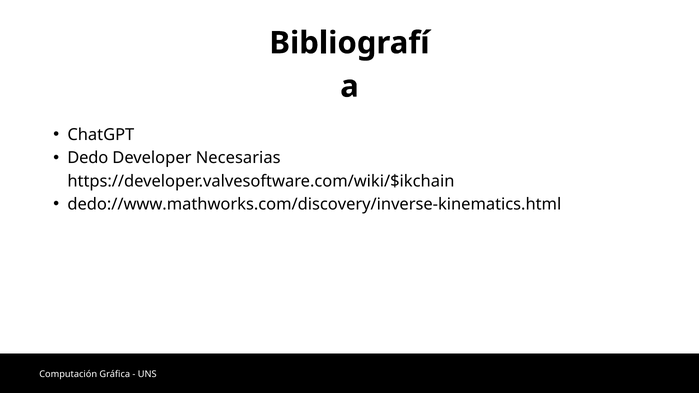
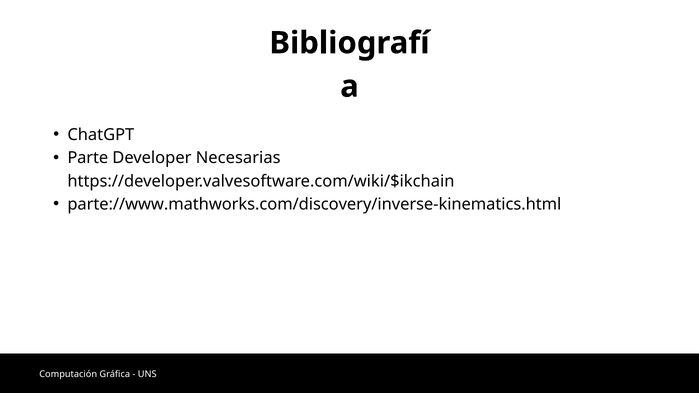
Dedo: Dedo -> Parte (88, 158)
dedo://www.mathworks.com/discovery/inverse-kinematics.html: dedo://www.mathworks.com/discovery/inverse-kinematics.html -> parte://www.mathworks.com/discovery/inverse-kinematics.html (314, 204)
